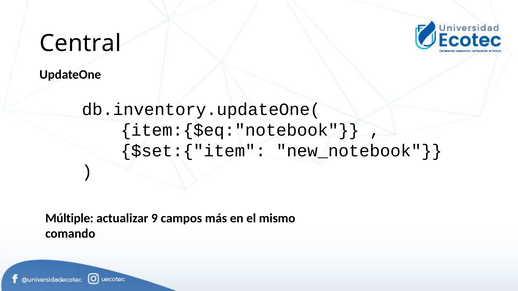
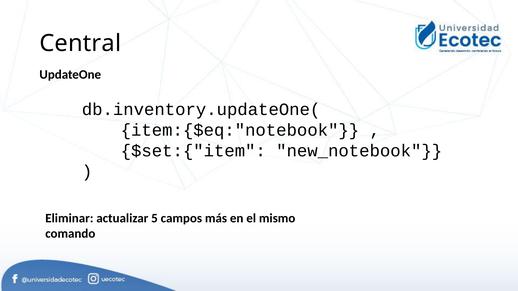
Múltiple: Múltiple -> Eliminar (69, 218)
9: 9 -> 5 (155, 218)
